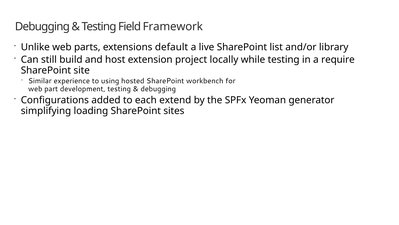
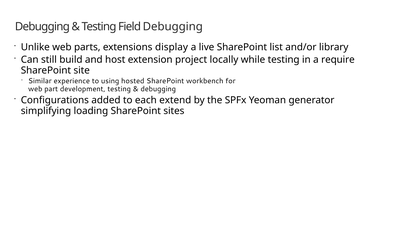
Field Framework: Framework -> Debugging (173, 26)
default: default -> display (172, 47)
